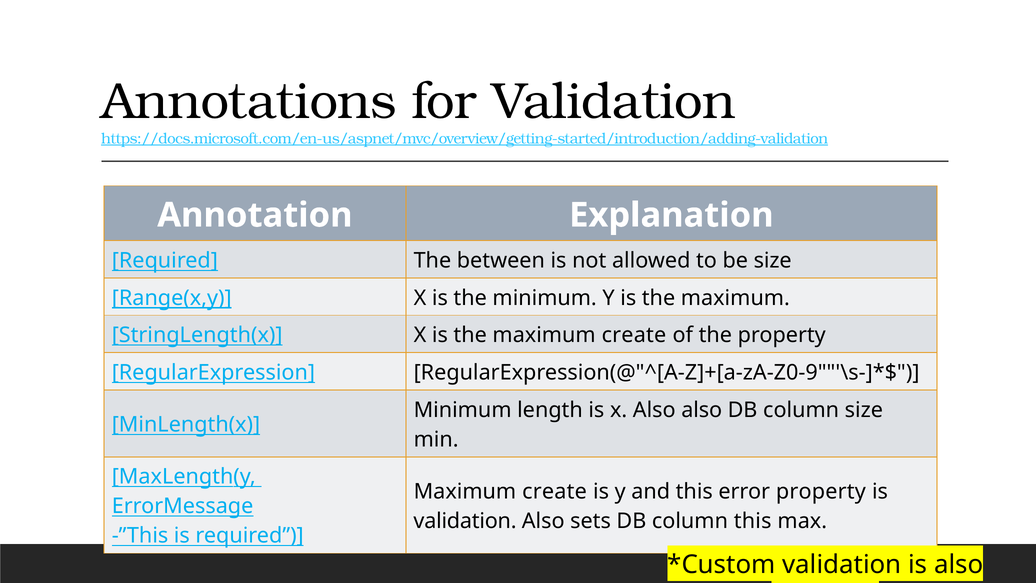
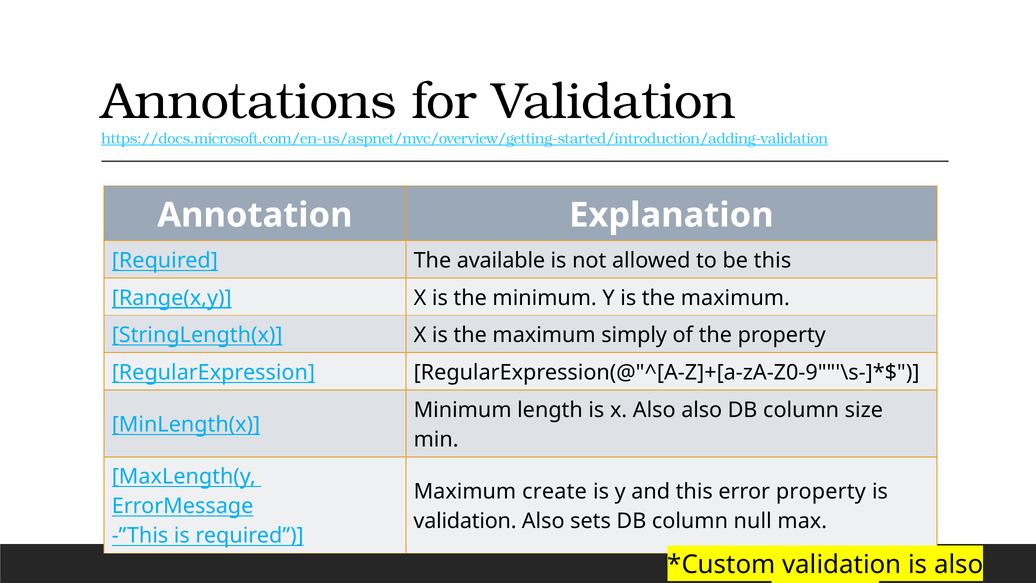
between: between -> available (501, 260)
be size: size -> this (773, 260)
the maximum create: create -> simply (634, 335)
column this: this -> null (753, 521)
